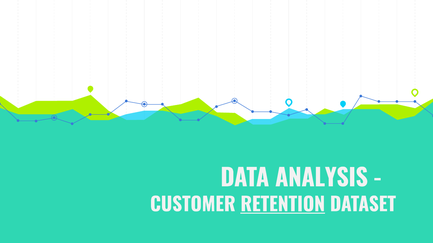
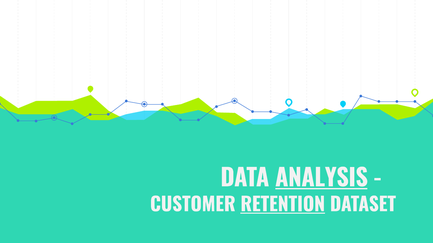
ANALYSIS underline: none -> present (322, 179)
